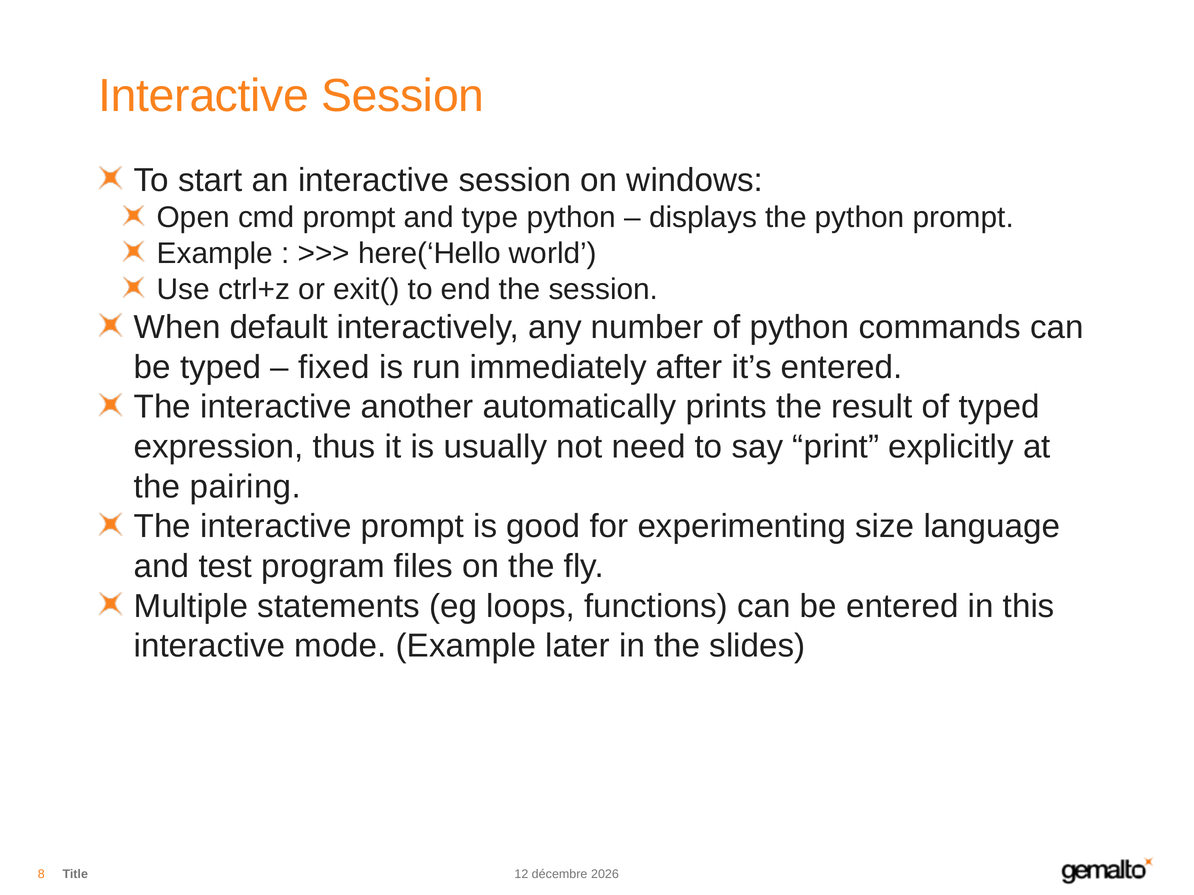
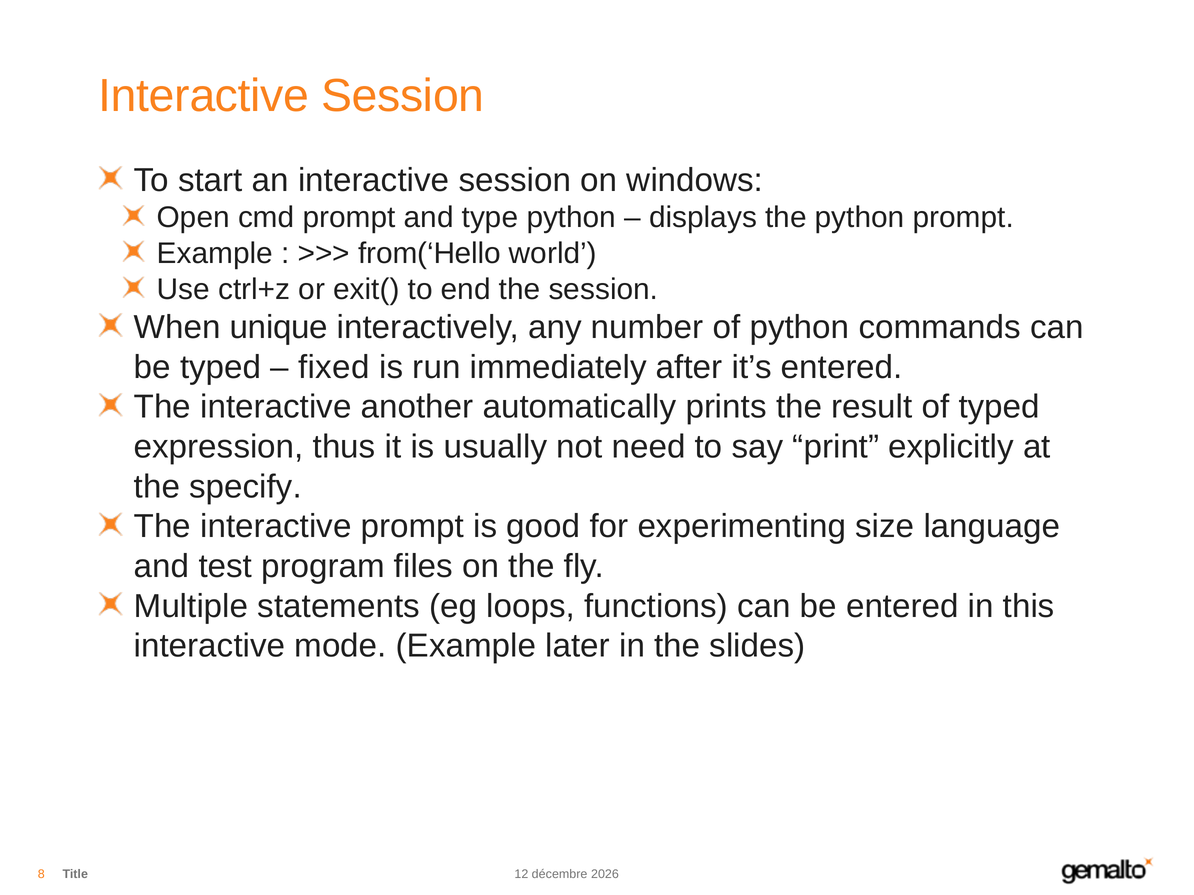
here(‘Hello: here(‘Hello -> from(‘Hello (430, 254)
default: default -> unique (279, 328)
pairing: pairing -> specify (245, 487)
